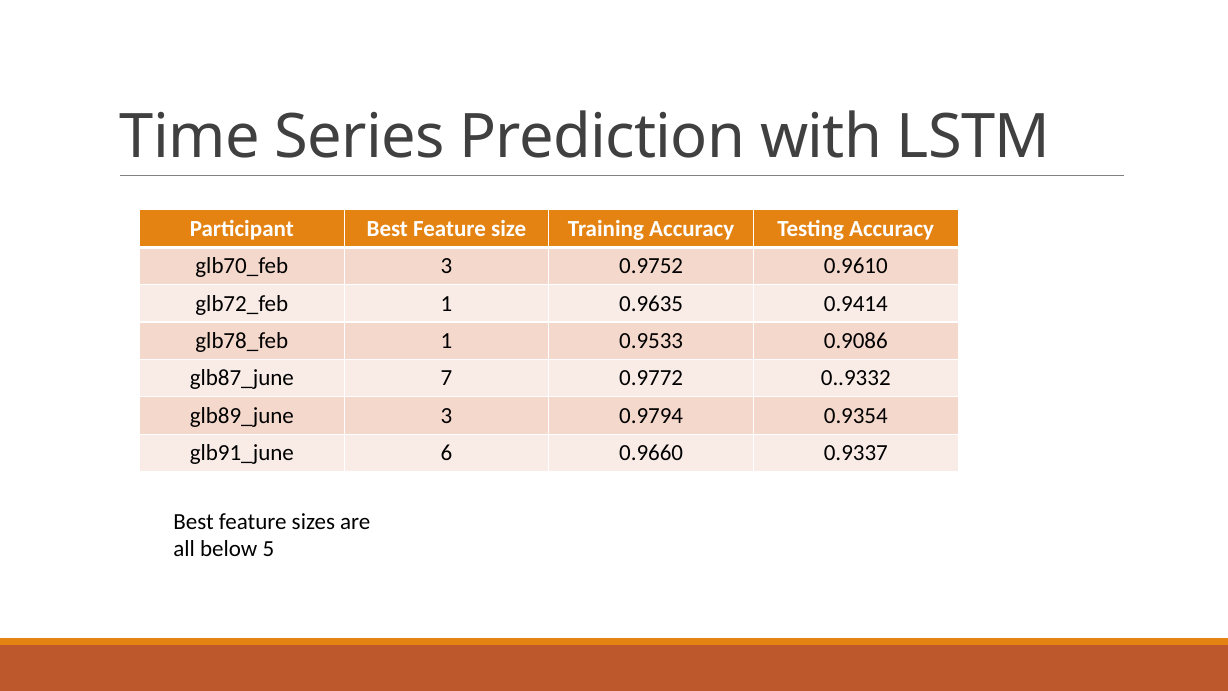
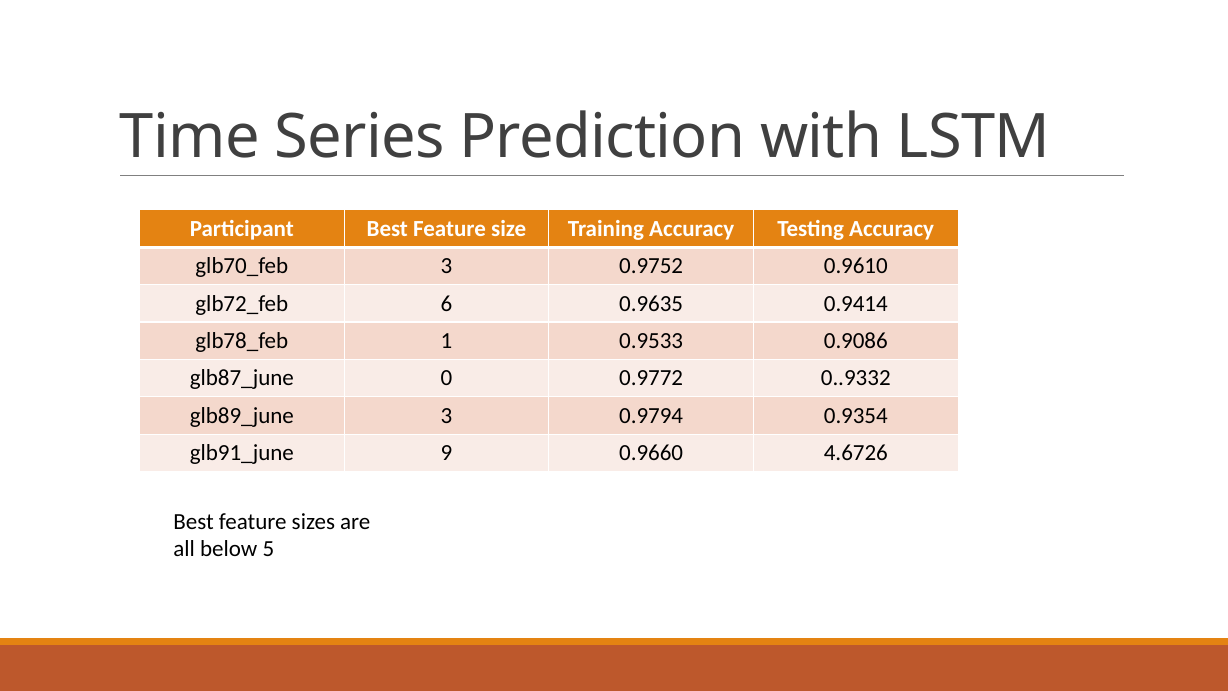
1: 1 -> 6 (447, 304)
7: 7 -> 0 (447, 378)
6: 6 -> 9 (447, 453)
0.9337: 0.9337 -> 4.6726 (856, 453)
